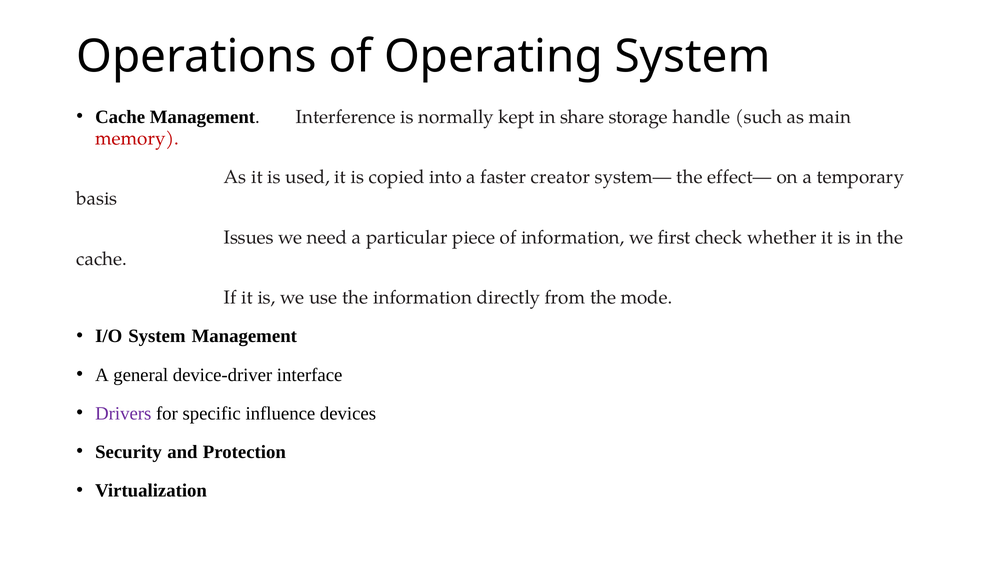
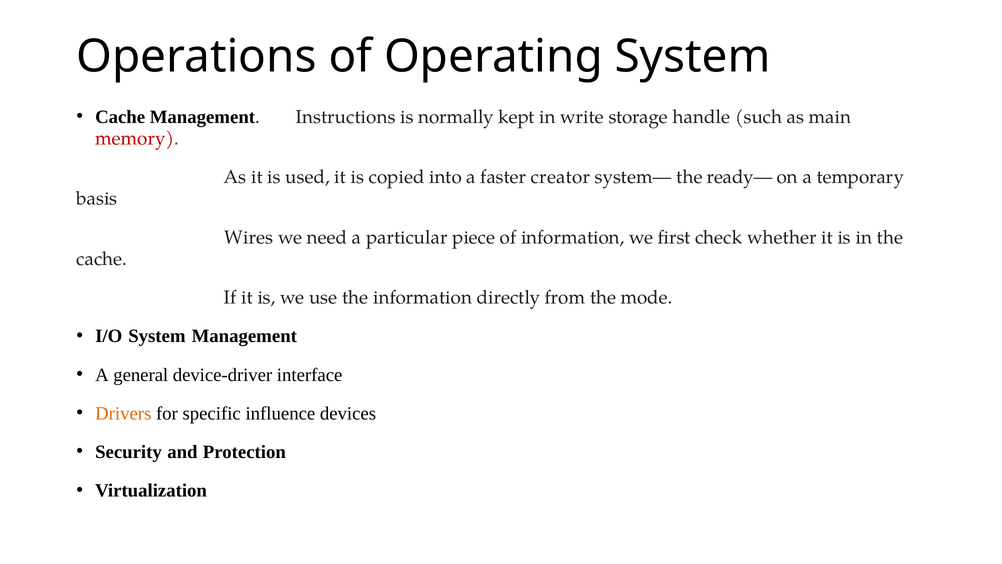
Interference: Interference -> Instructions (346, 117)
share: share -> write (582, 117)
effect—: effect— -> ready— (740, 177)
Issues: Issues -> Wires (249, 237)
Drivers colour: purple -> orange (123, 413)
